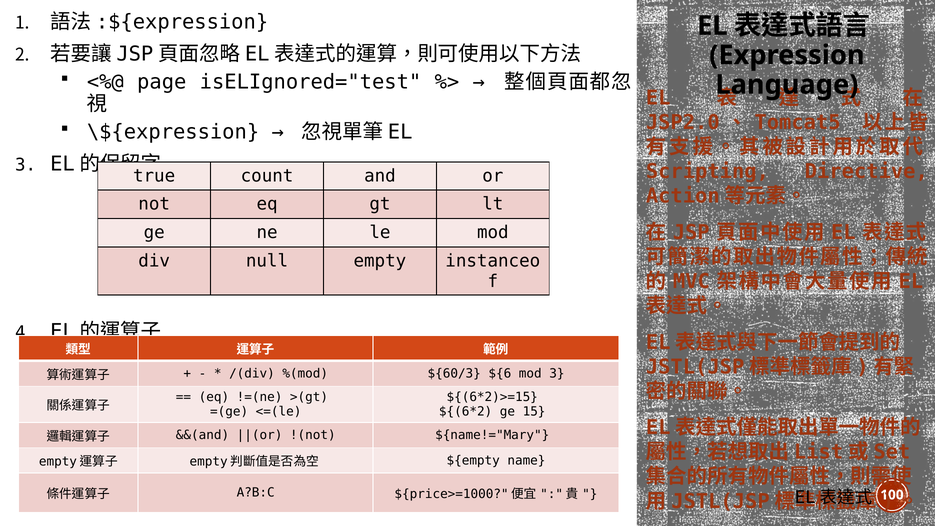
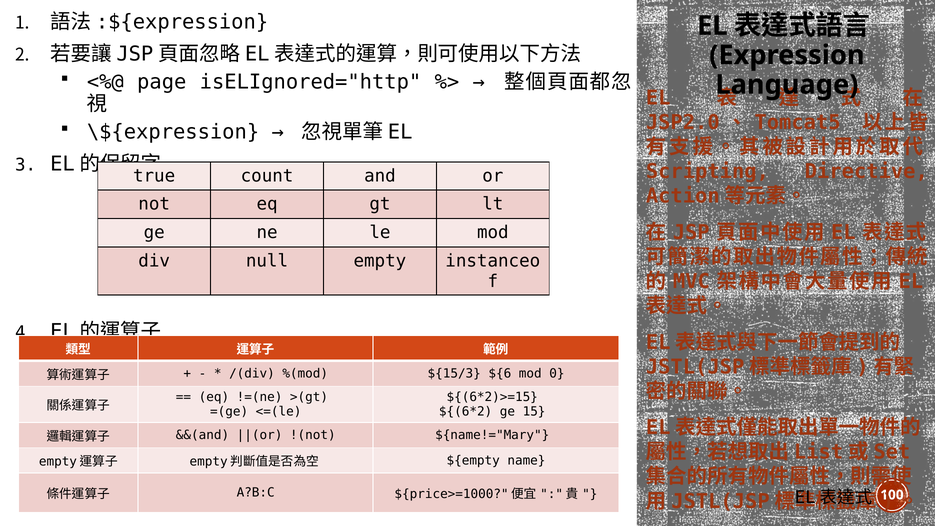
isELIgnored="test: isELIgnored="test -> isELIgnored="http (311, 82)
${60/3: ${60/3 -> ${15/3 (454, 374)
mod 3: 3 -> 0 (557, 374)
